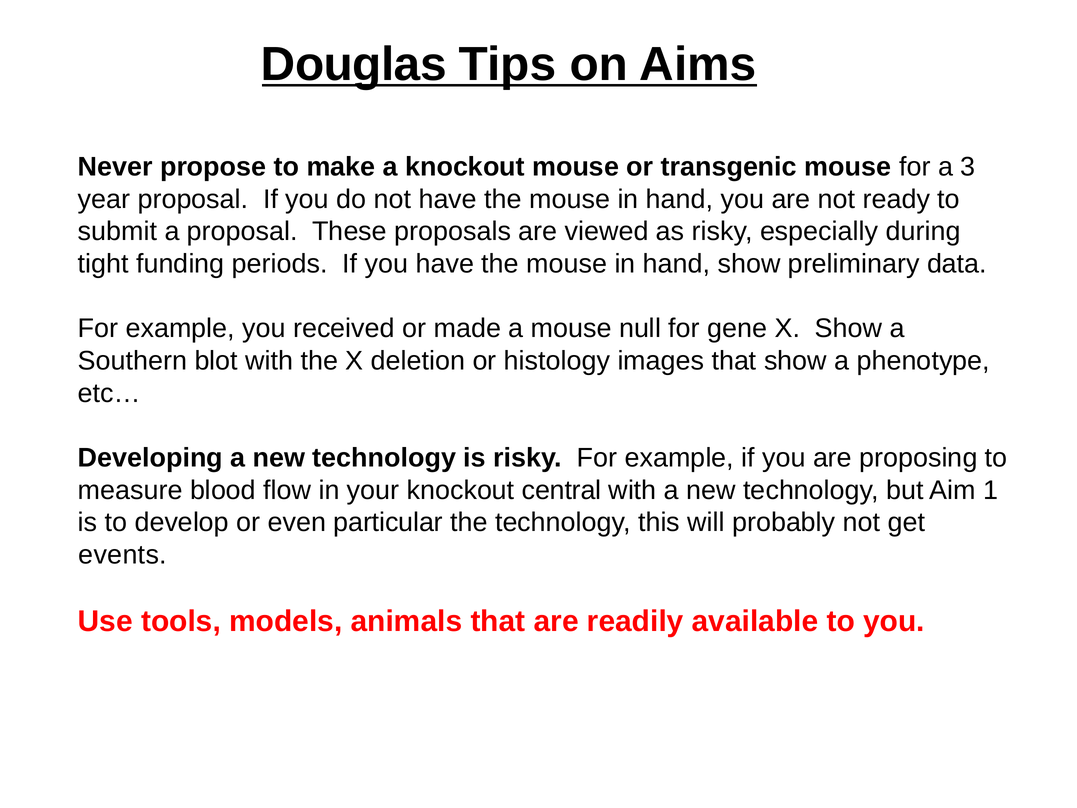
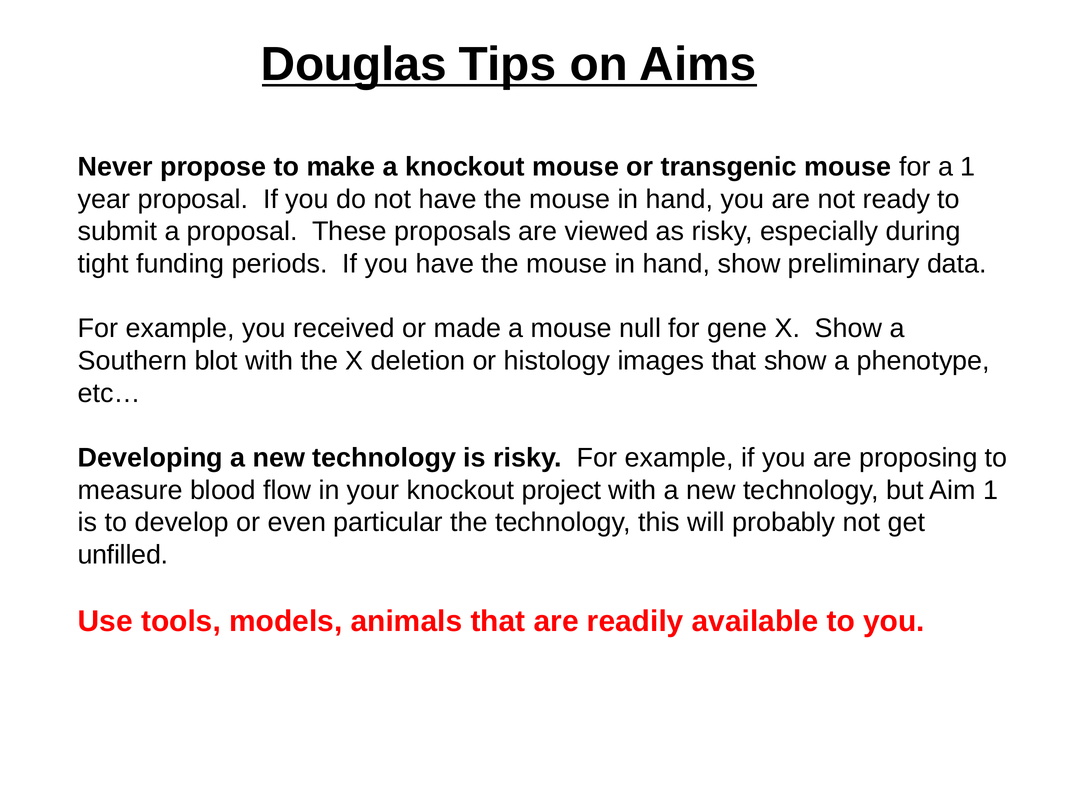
a 3: 3 -> 1 (968, 167)
central: central -> project (562, 490)
events: events -> unfilled (123, 555)
